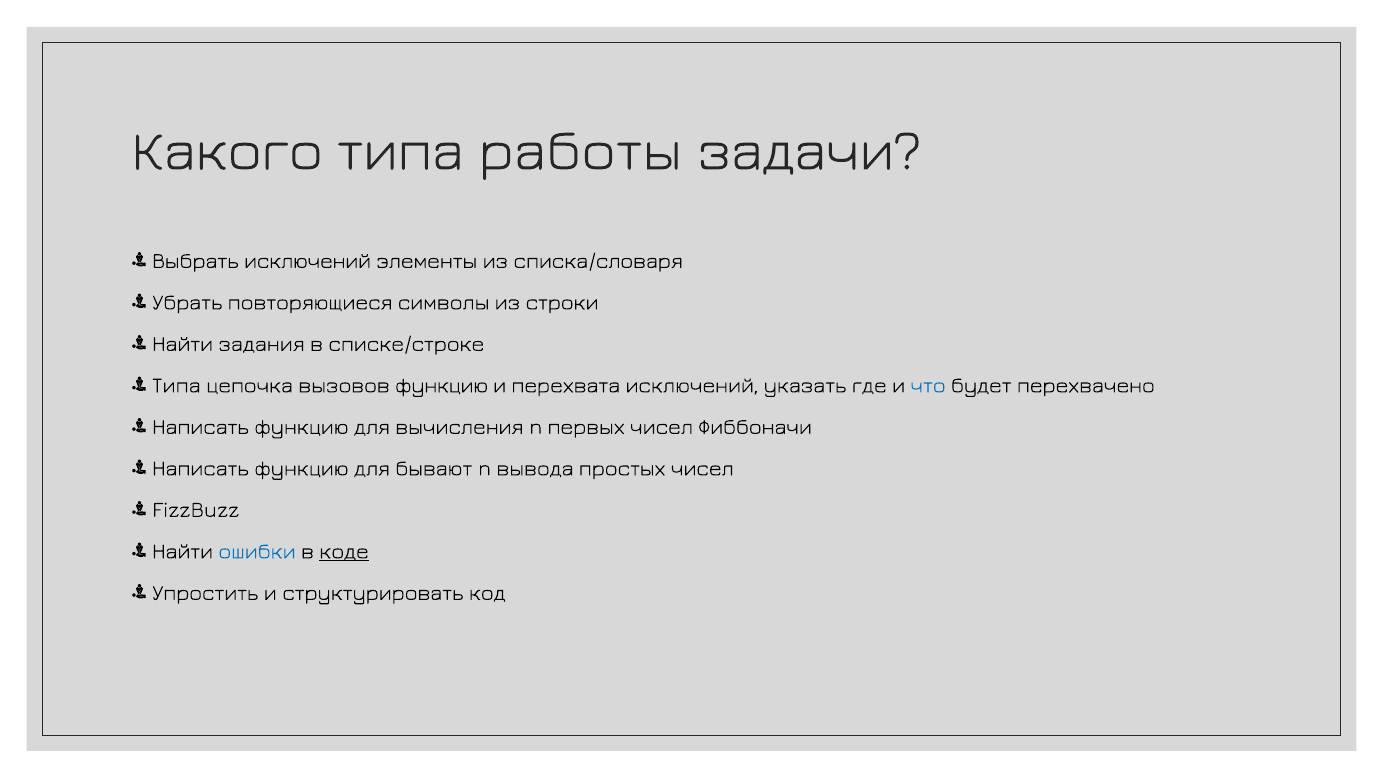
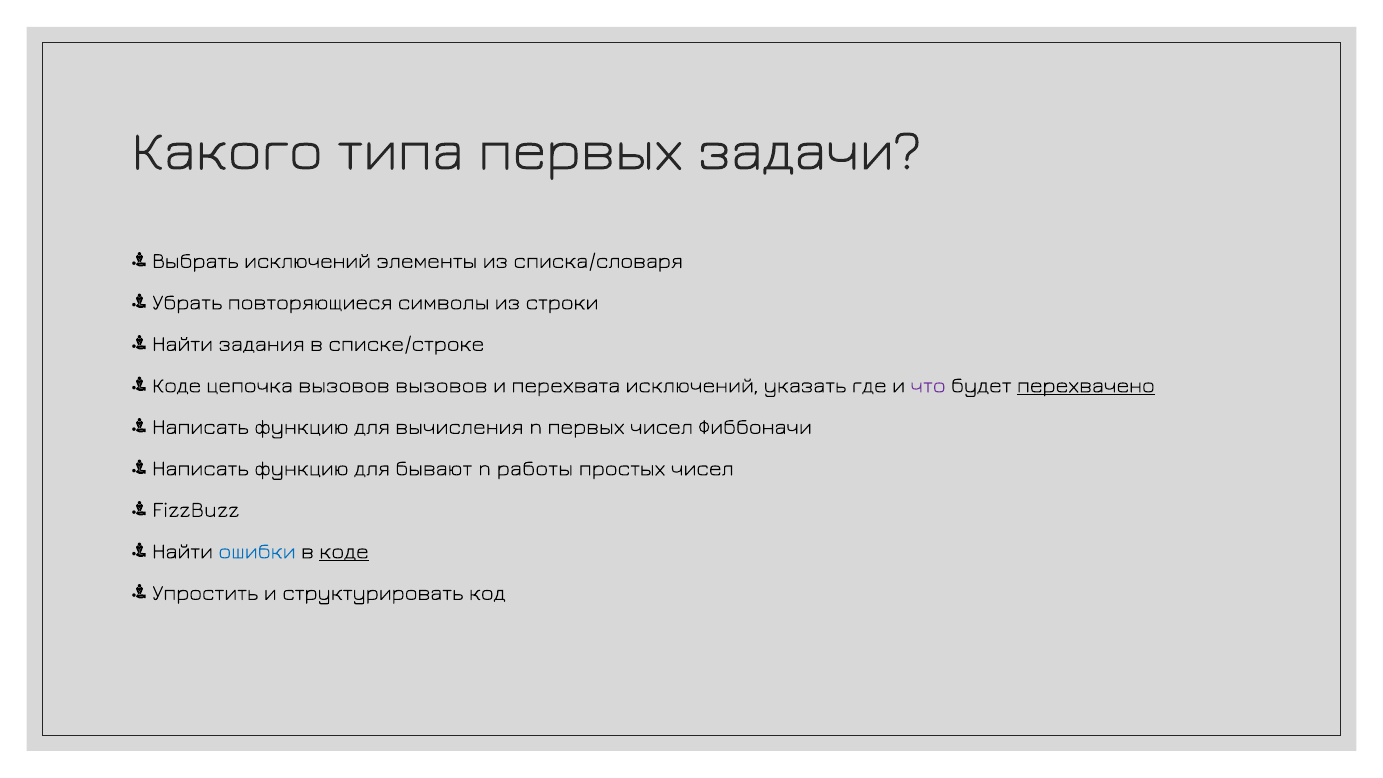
типа работы: работы -> первых (581, 150)
Типа: Типа -> Коде (177, 385)
вызовов функцию: функцию -> вызовов (441, 385)
что colour: blue -> purple (928, 385)
перехвачено underline: none -> present (1086, 385)
вывода: вывода -> работы (535, 468)
